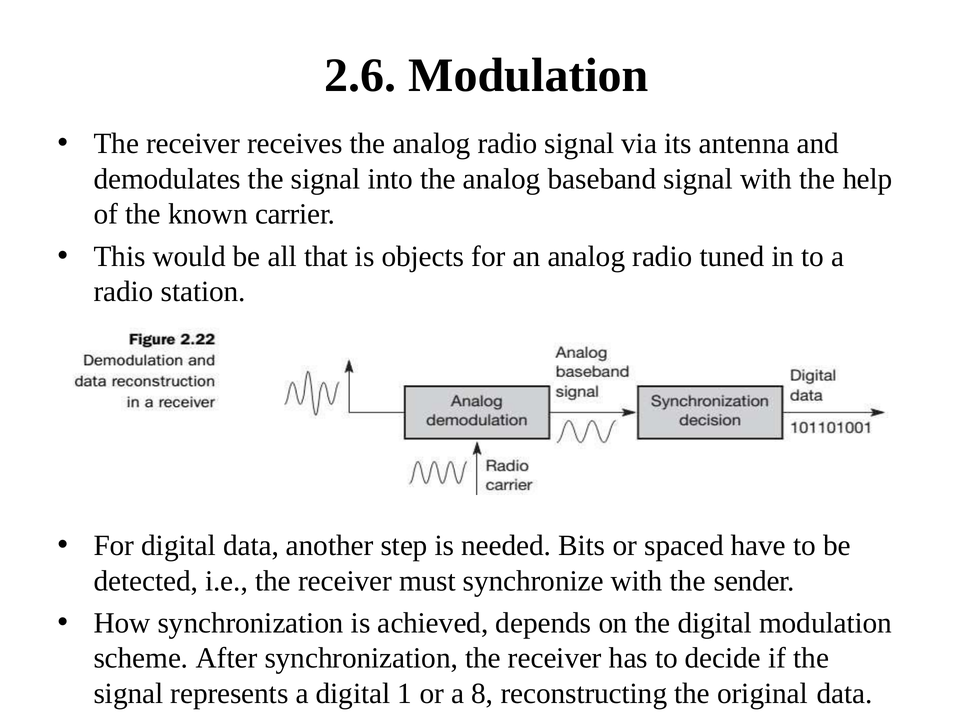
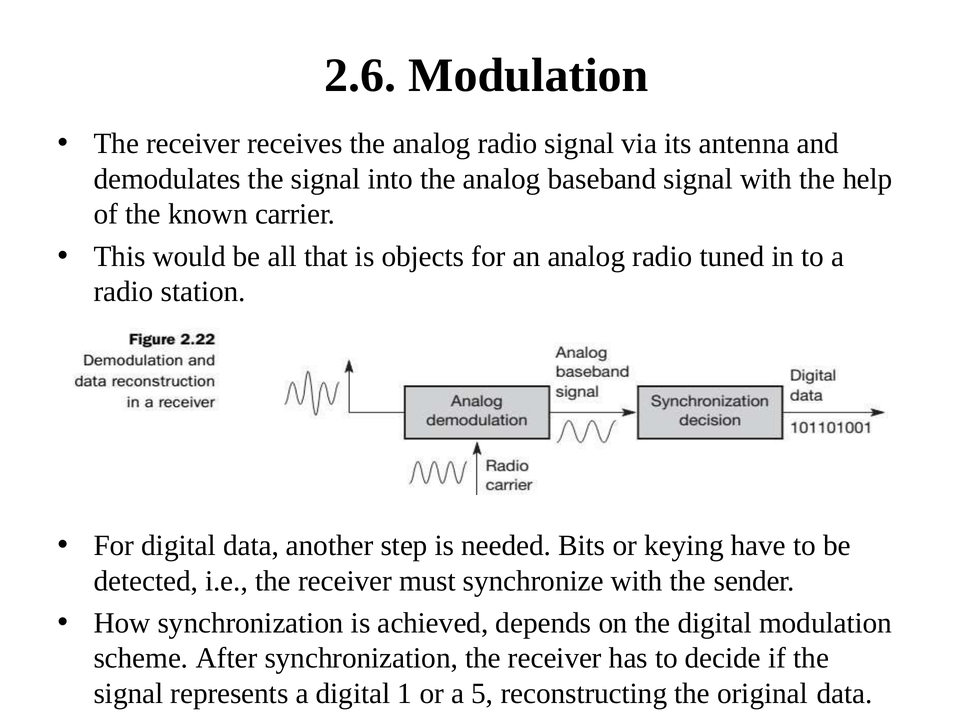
spaced: spaced -> keying (684, 545)
8: 8 -> 5 (482, 693)
